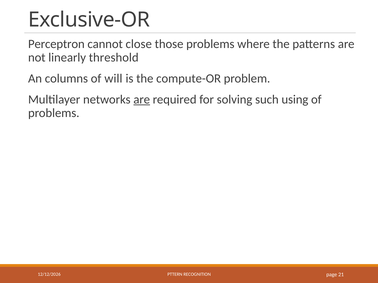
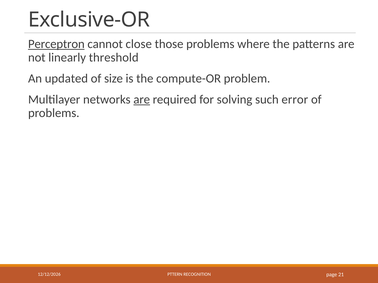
Perceptron underline: none -> present (56, 44)
columns: columns -> updated (66, 79)
will: will -> size (114, 79)
using: using -> error (295, 100)
